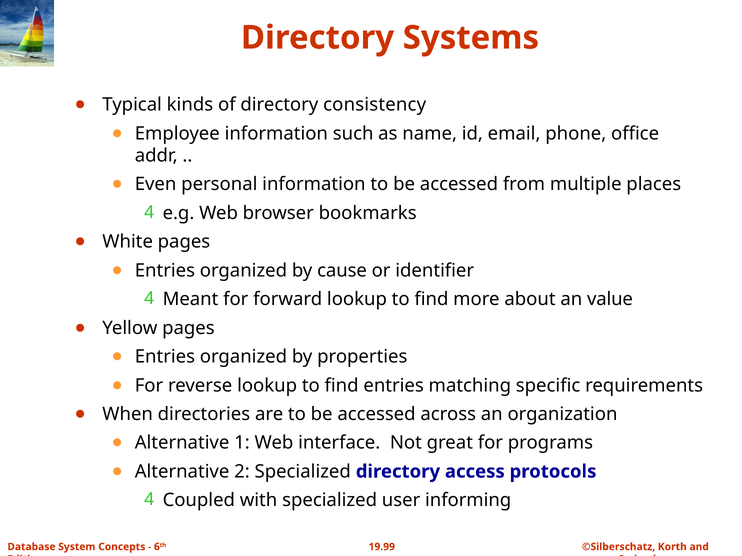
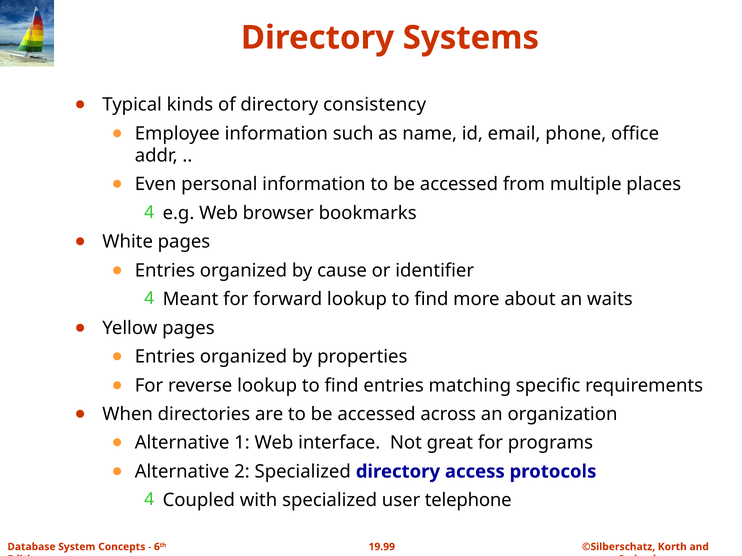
value: value -> waits (610, 300)
informing: informing -> telephone (468, 501)
